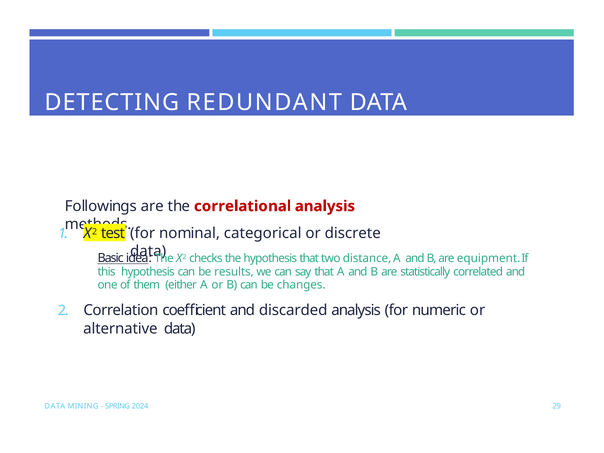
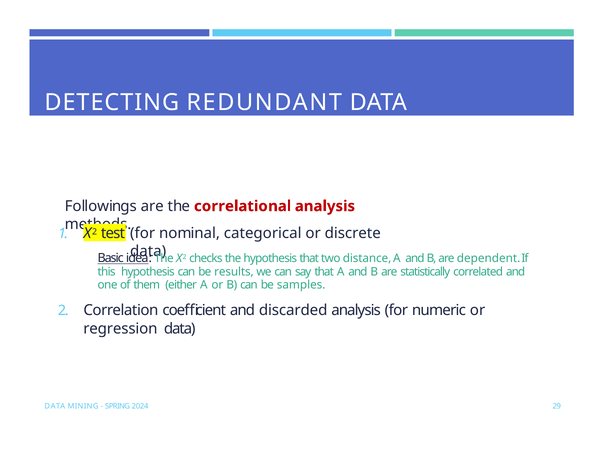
equipment: equipment -> dependent (489, 258)
changes: changes -> samples (301, 285)
alternative: alternative -> regression (120, 329)
